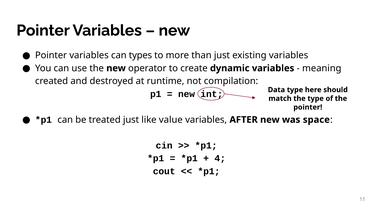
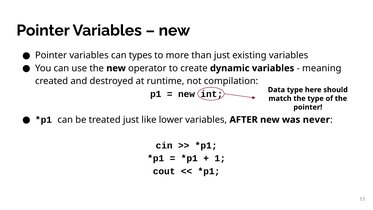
value: value -> lower (171, 120)
space: space -> never (316, 120)
4: 4 -> 1 (220, 158)
